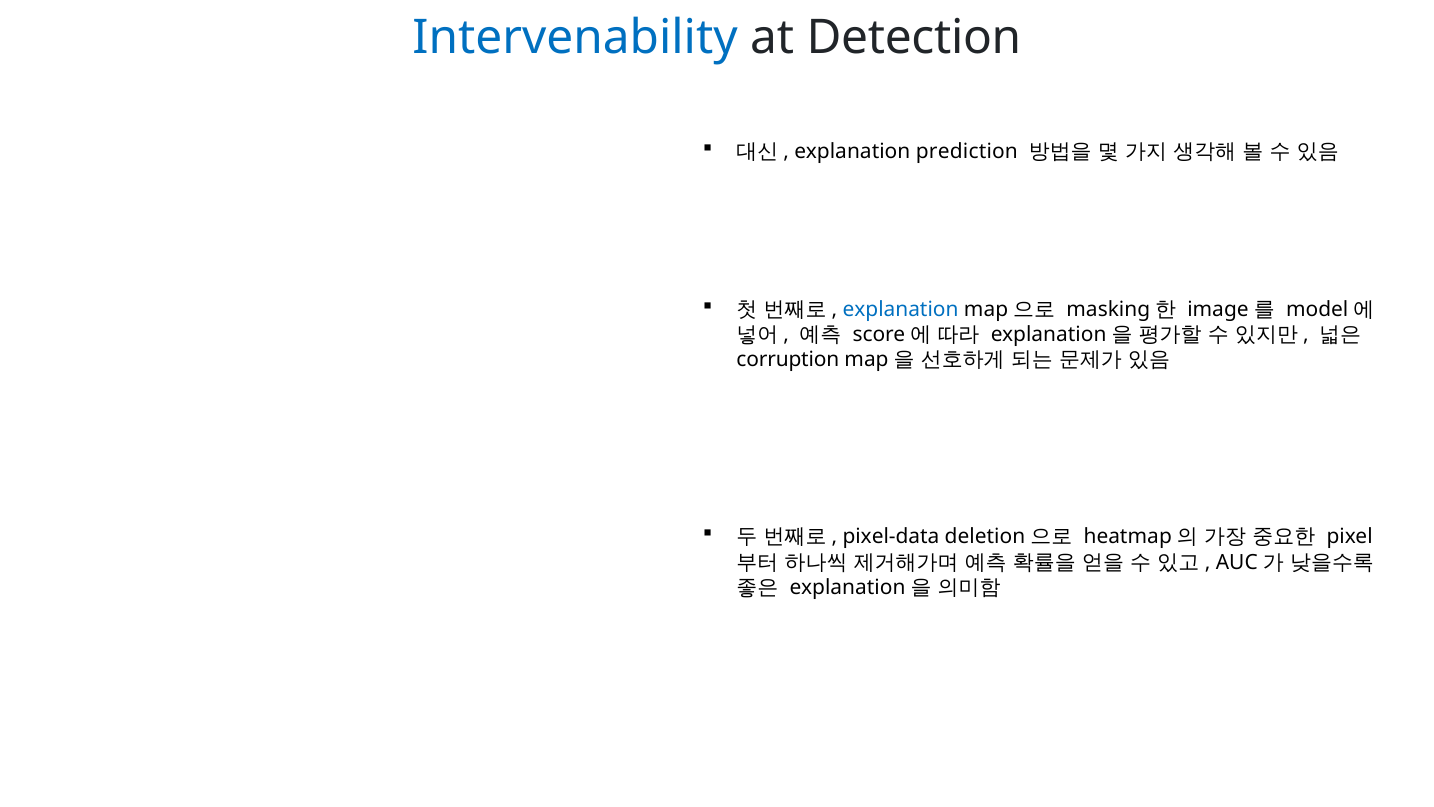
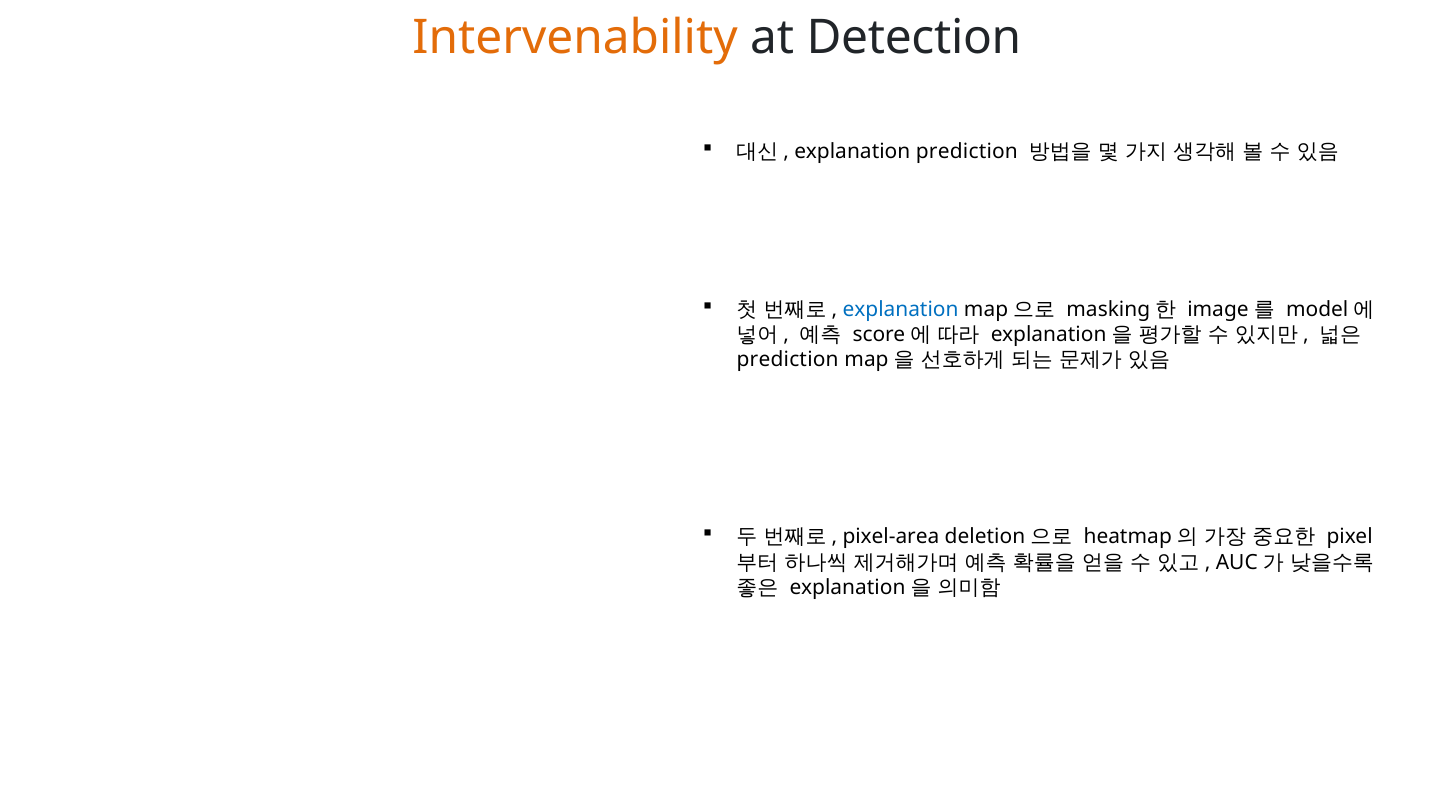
Intervenability colour: blue -> orange (575, 37)
corruption: corruption -> prediction (788, 360)
pixel-data: pixel-data -> pixel-area (891, 537)
